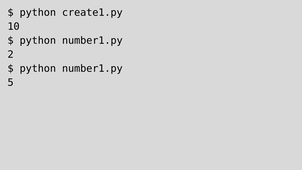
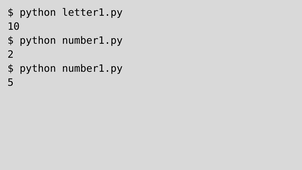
create1.py: create1.py -> letter1.py (92, 12)
